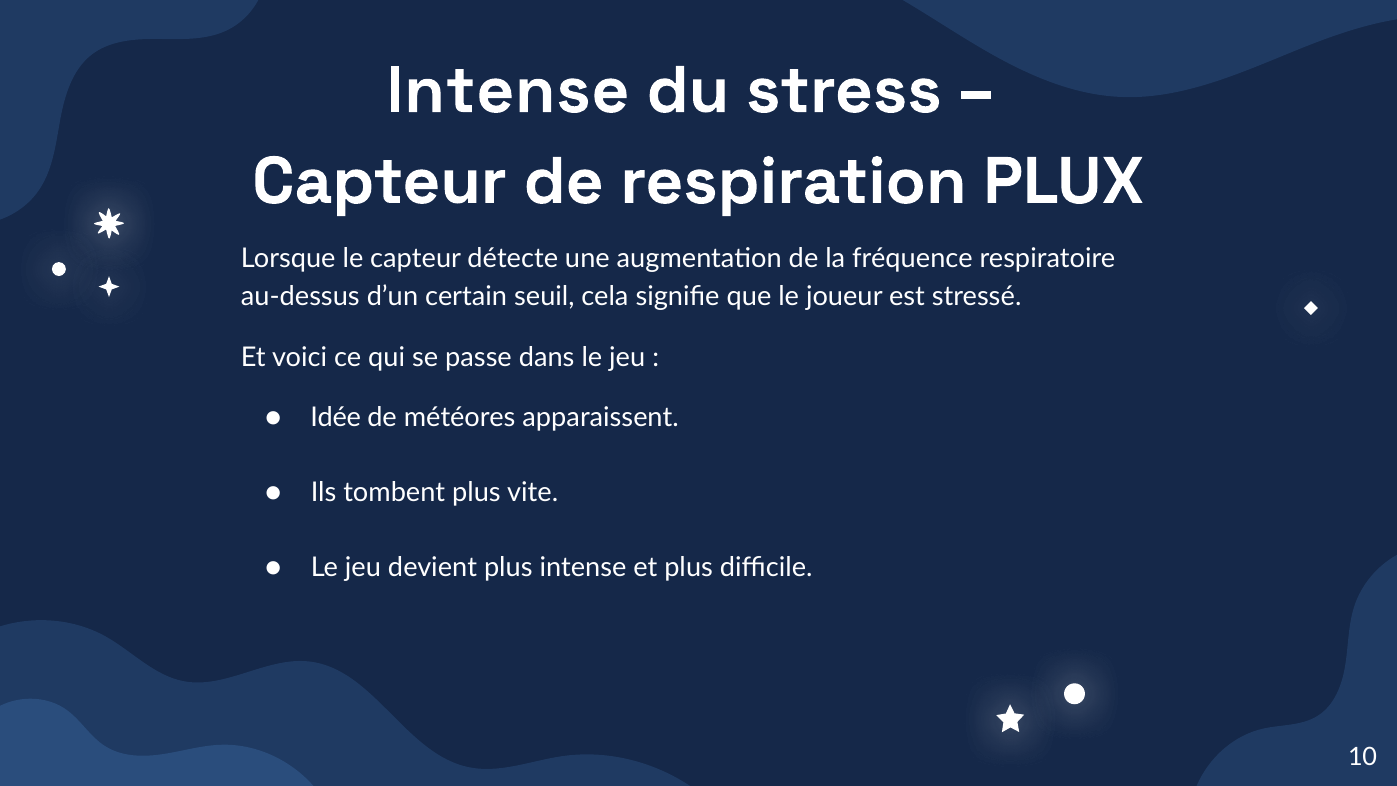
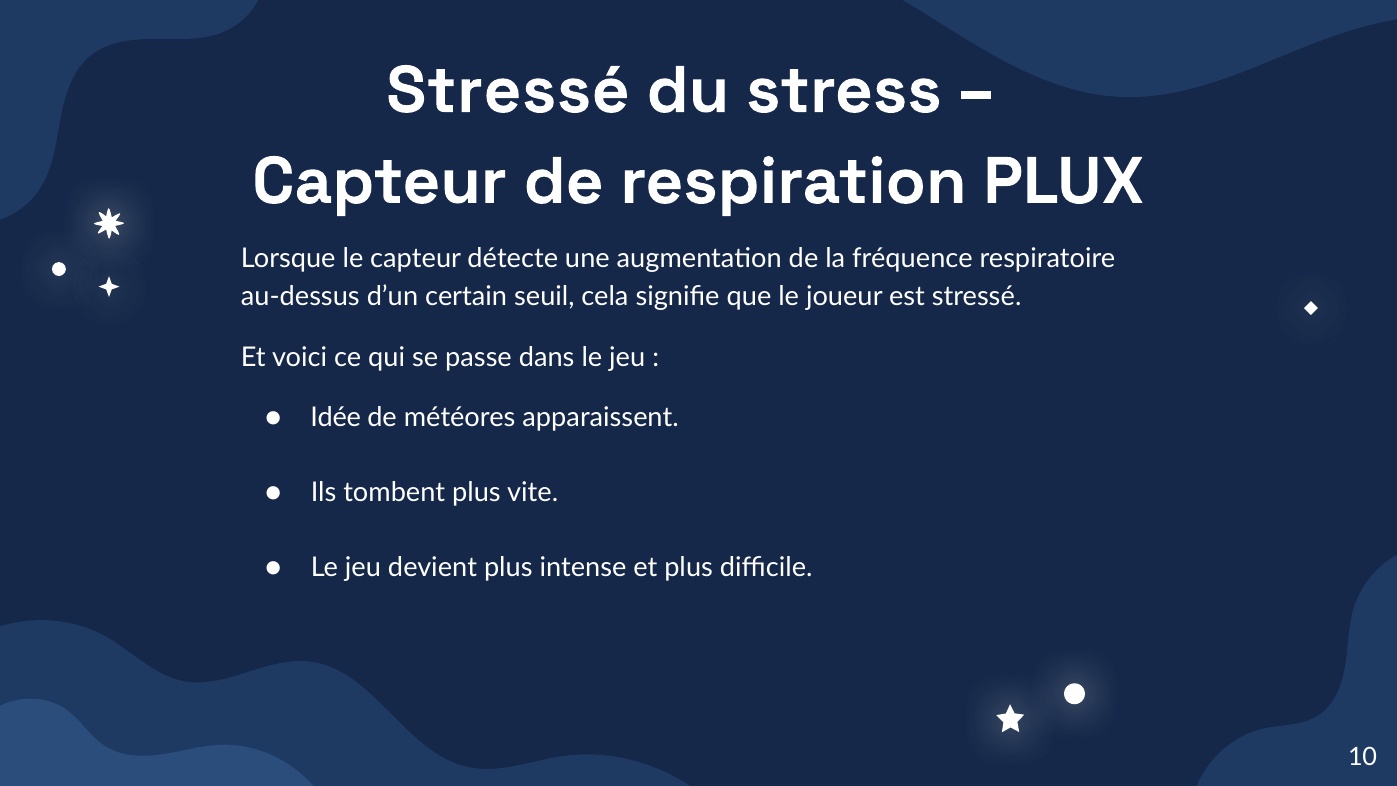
Intense: Intense -> Stressé (508, 90)
